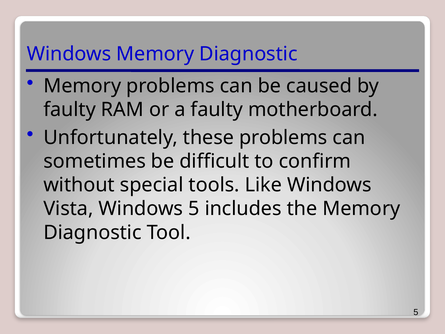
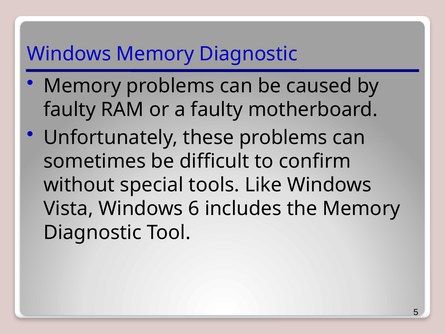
Windows 5: 5 -> 6 (194, 209)
